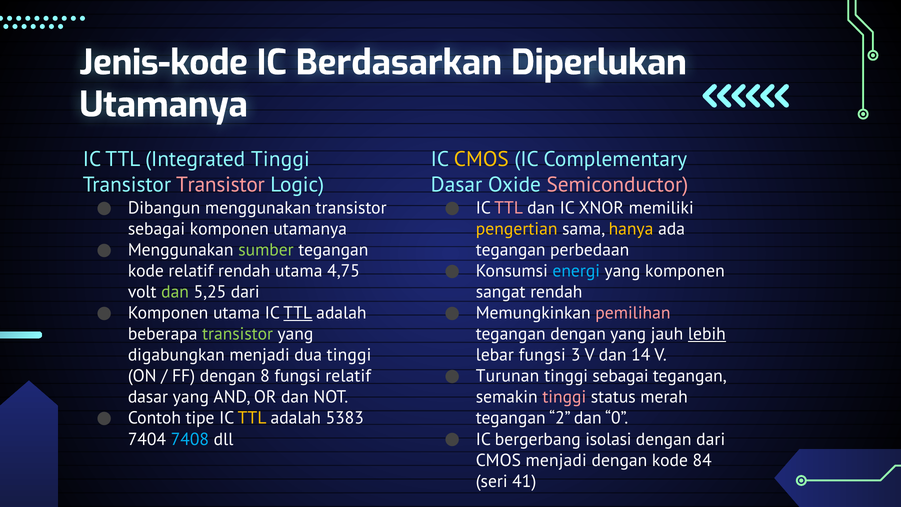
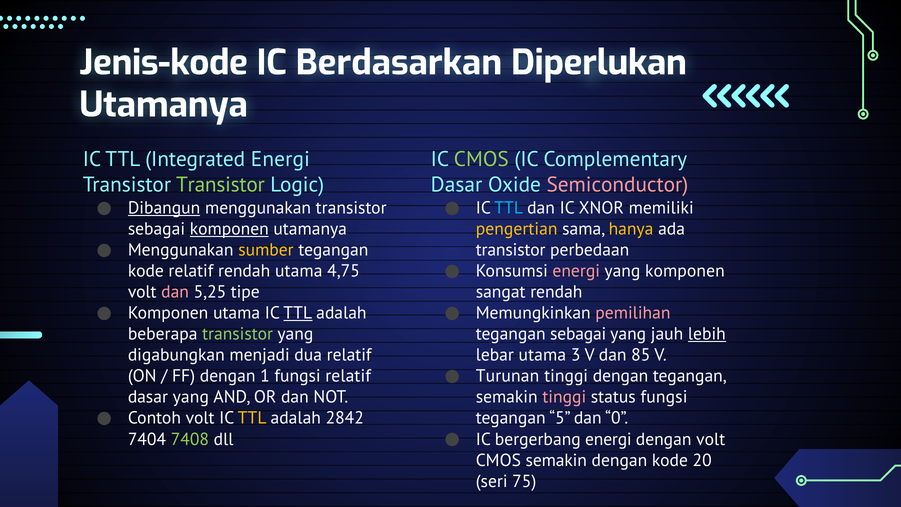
Integrated Tinggi: Tinggi -> Energi (280, 159)
CMOS colour: yellow -> light green (481, 159)
Transistor colour: pink -> light green (220, 185)
Dibangun underline: none -> present (164, 208)
TTL colour: pink -> light blue (509, 208)
komponen underline: none -> present (229, 229)
sumber colour: light green -> yellow (266, 250)
tegangan: tegangan -> transistor (511, 250)
energi colour: light blue -> pink (576, 271)
dan colour: light green -> pink (175, 292)
5,25 dari: dari -> tipe (245, 292)
tegangan dengan: dengan -> sebagai (578, 334)
dua tinggi: tinggi -> relatif (349, 355)
lebar fungsi: fungsi -> utama (542, 355)
14: 14 -> 85 (641, 355)
tinggi sebagai: sebagai -> dengan (621, 376)
8: 8 -> 1 (265, 376)
status merah: merah -> fungsi (664, 397)
Contoh tipe: tipe -> volt (200, 418)
5383: 5383 -> 2842 (345, 418)
2: 2 -> 5 (560, 418)
bergerbang isolasi: isolasi -> energi (608, 439)
dengan dari: dari -> volt (711, 439)
7408 colour: light blue -> light green (190, 439)
CMOS menjadi: menjadi -> semakin (556, 460)
84: 84 -> 20 (702, 460)
41: 41 -> 75 (524, 481)
